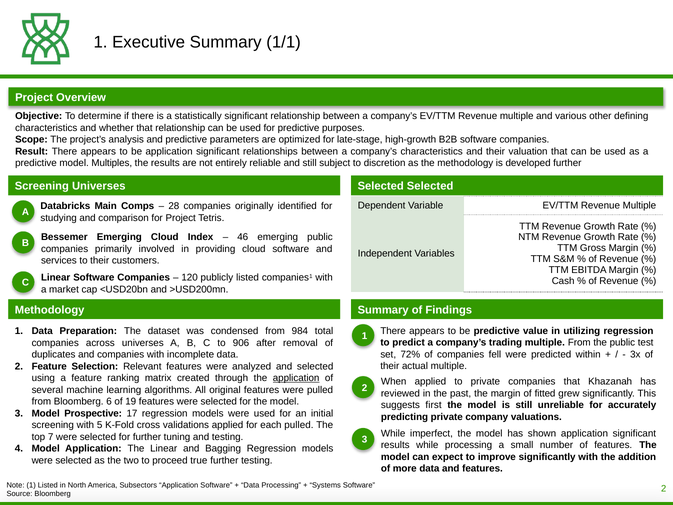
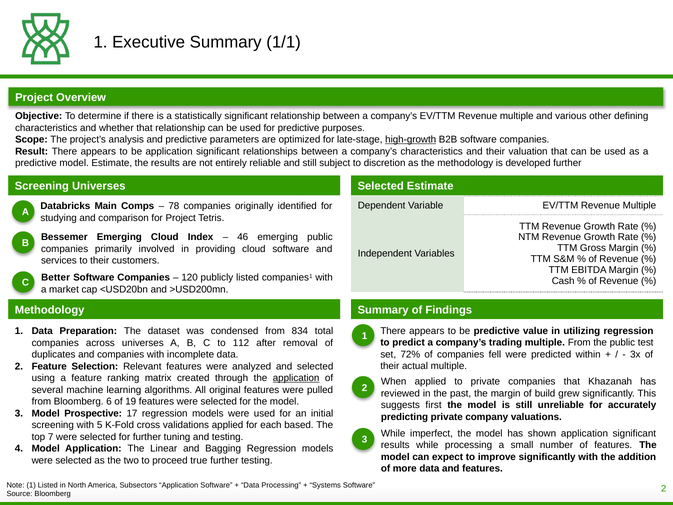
high-growth underline: none -> present (411, 140)
model Multiples: Multiples -> Estimate (112, 163)
Selected Selected: Selected -> Estimate (430, 186)
28: 28 -> 78 (174, 206)
Linear: Linear -> Better (56, 278)
984: 984 -> 834 (300, 331)
906: 906 -> 112 (241, 343)
fitted: fitted -> build (545, 393)
each pulled: pulled -> based (299, 425)
